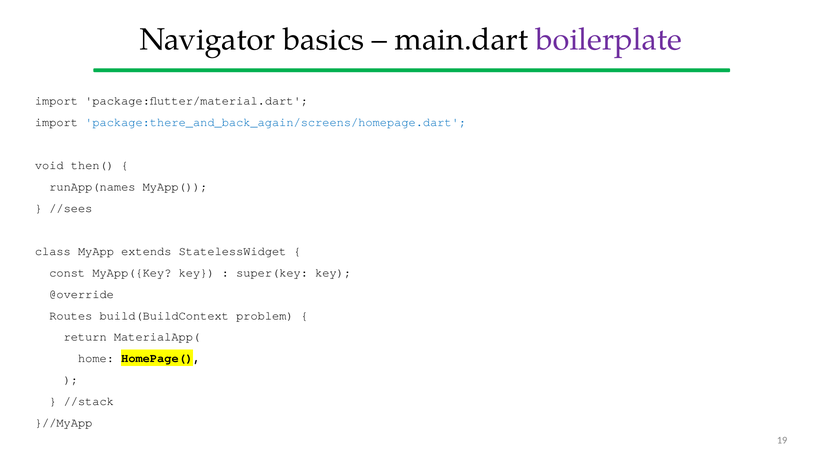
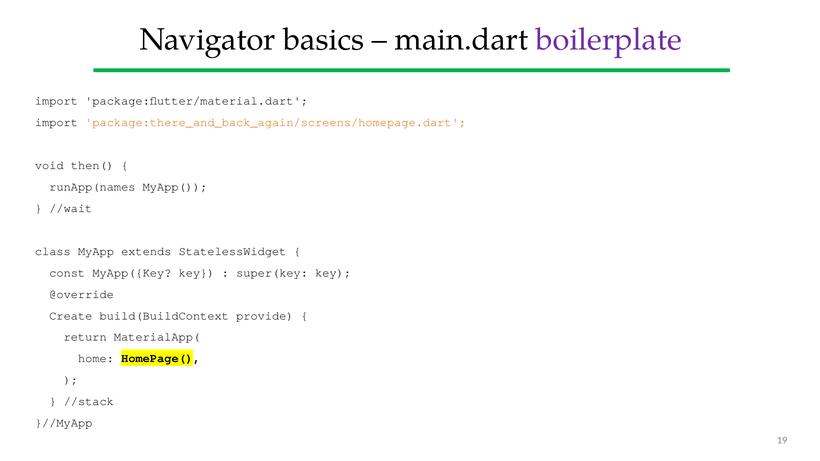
package:there_and_back_again/screens/homepage.dart colour: blue -> orange (276, 122)
//sees: //sees -> //wait (71, 208)
Routes: Routes -> Create (71, 316)
problem: problem -> provide (265, 316)
